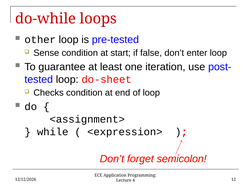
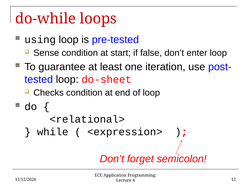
other: other -> using (40, 40)
<assignment>: <assignment> -> <relational> (87, 119)
